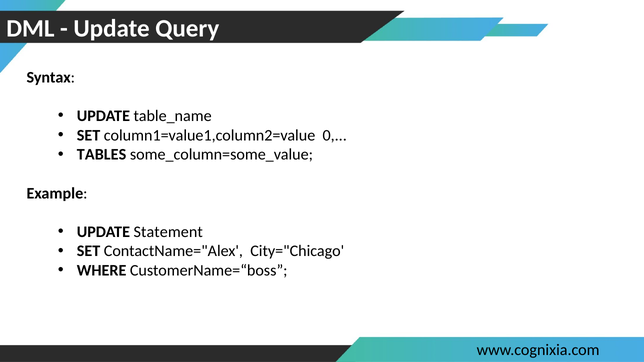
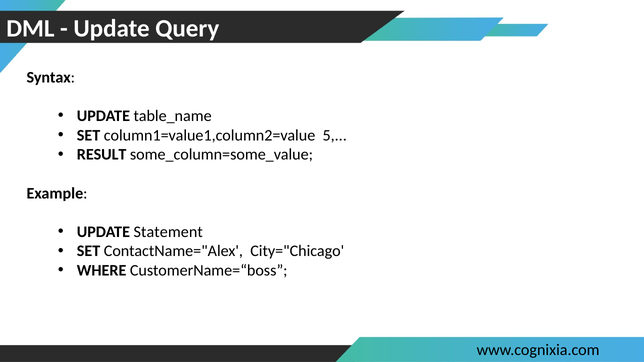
0: 0 -> 5 (335, 135)
TABLES: TABLES -> RESULT (102, 155)
